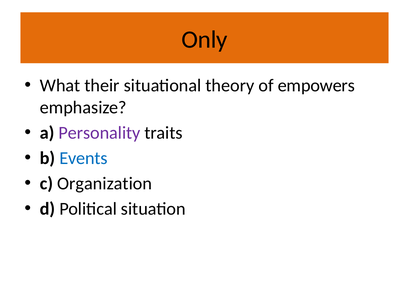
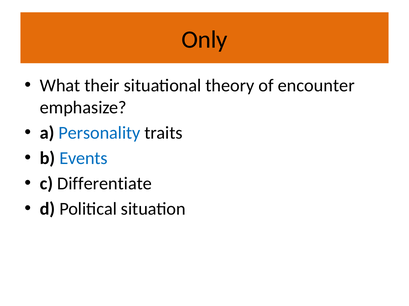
empowers: empowers -> encounter (316, 86)
Personality colour: purple -> blue (100, 133)
Organization: Organization -> Differentiate (105, 184)
